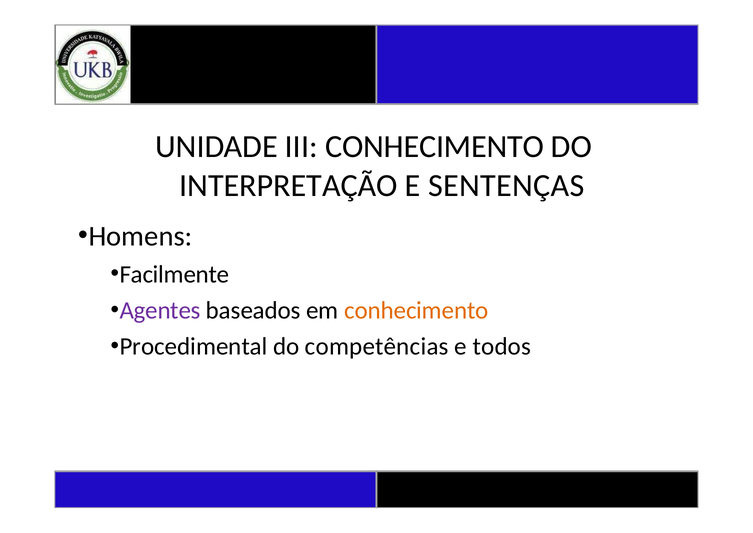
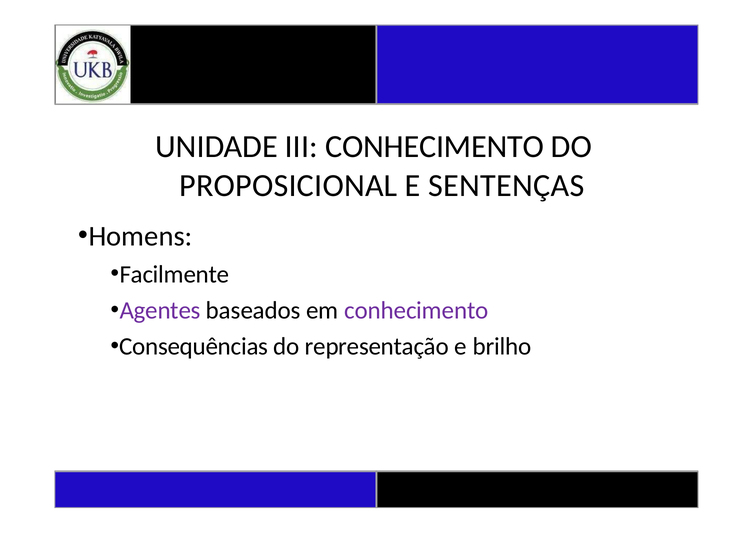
INTERPRETAÇÃO: INTERPRETAÇÃO -> PROPOSICIONAL (288, 185)
conhecimento colour: orange -> purple (416, 310)
Procedimental: Procedimental -> Consequências (194, 346)
competências: competências -> representação (377, 346)
todos: todos -> brilho (502, 346)
